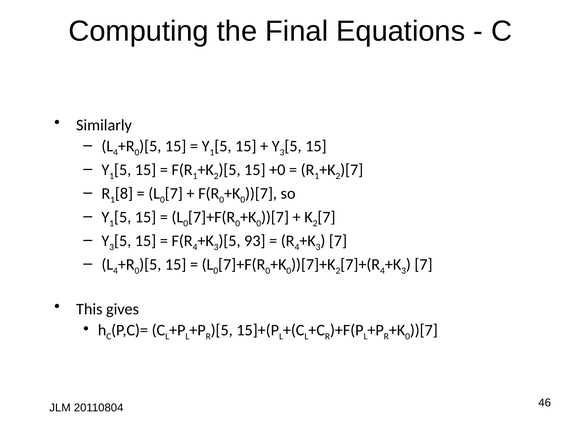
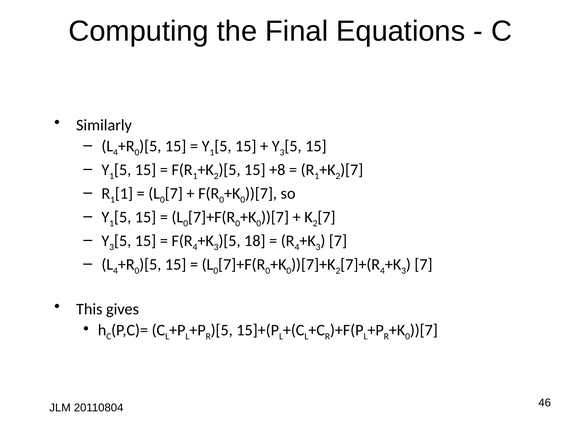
+0: +0 -> +8 (277, 170)
8: 8 -> 1 (124, 193)
93: 93 -> 18 (255, 241)
